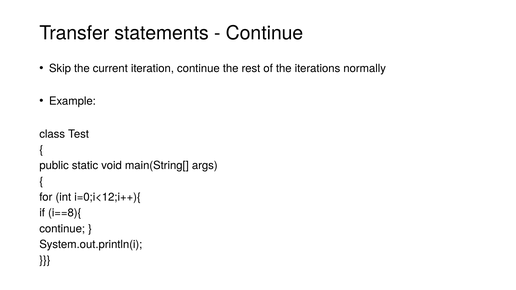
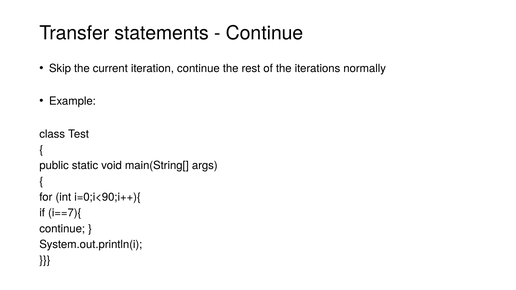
i=0;i<12;i++){: i=0;i<12;i++){ -> i=0;i<90;i++){ (108, 197)
i==8){: i==8){ -> i==7){ (65, 213)
